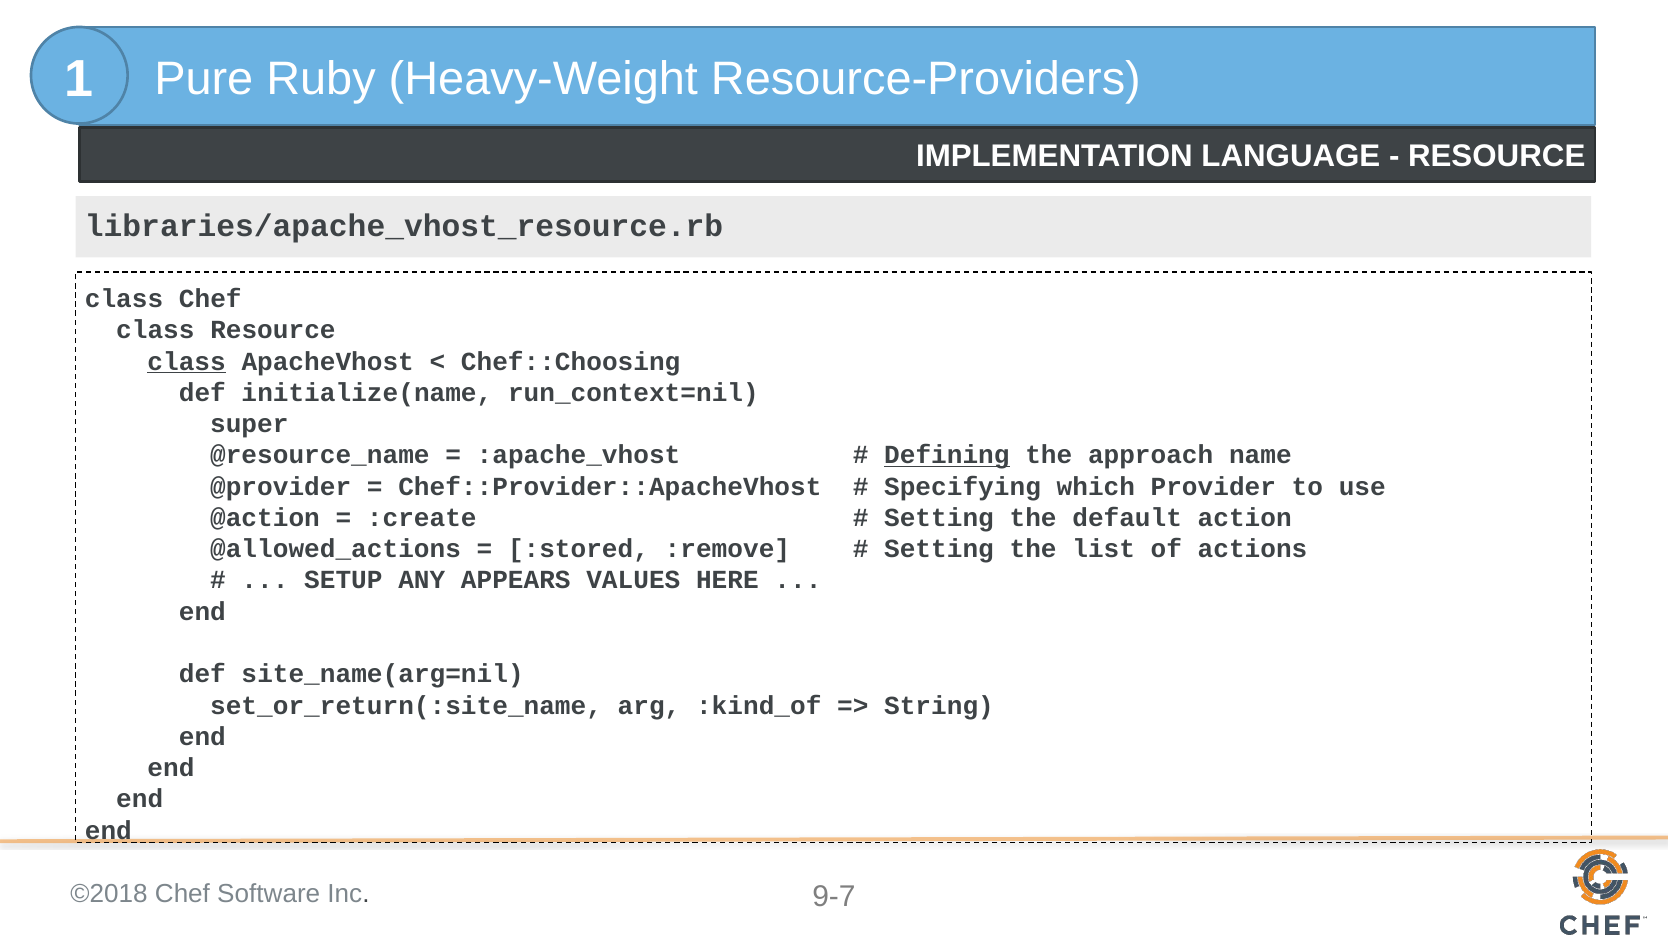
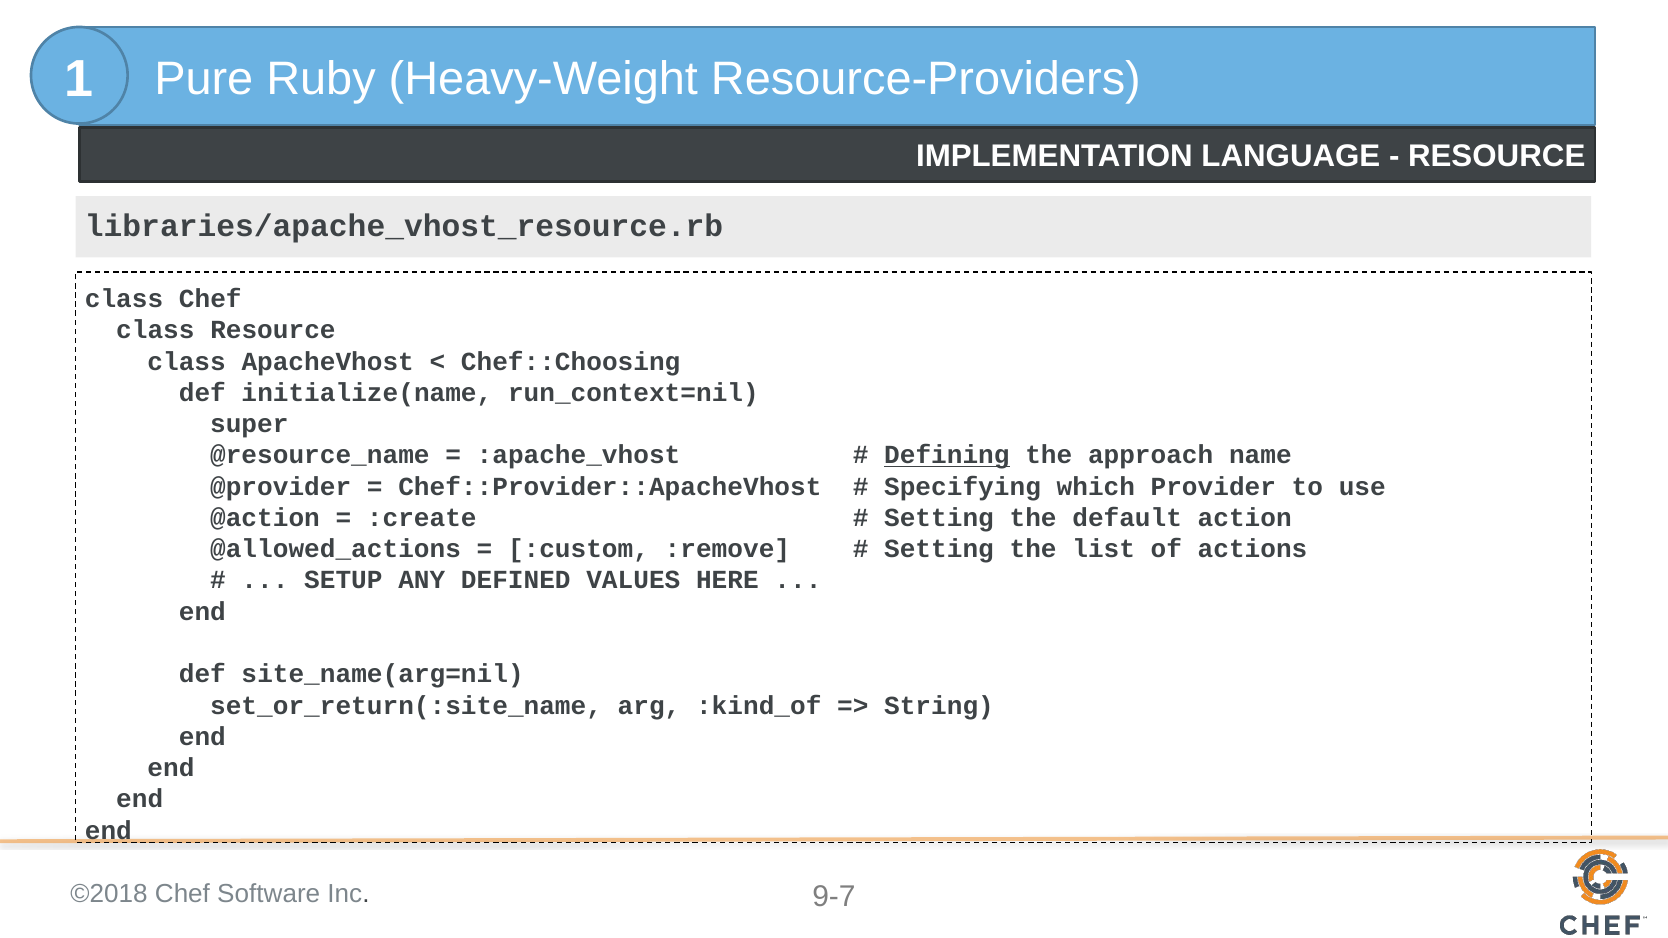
class underline: present -> none (187, 362)
:stored: :stored -> :custom (578, 549)
APPEARS: APPEARS -> DEFINED (516, 581)
